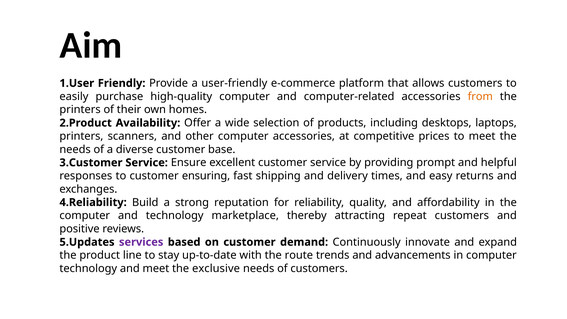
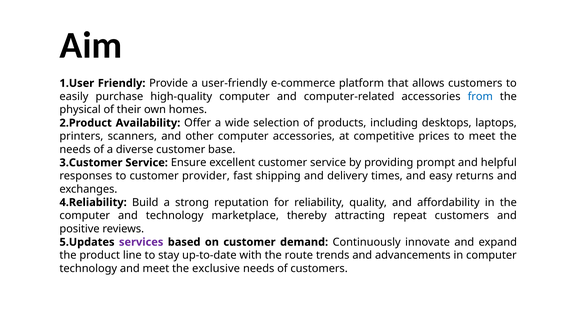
from colour: orange -> blue (480, 96)
printers: printers -> physical (80, 110)
ensuring: ensuring -> provider (206, 176)
